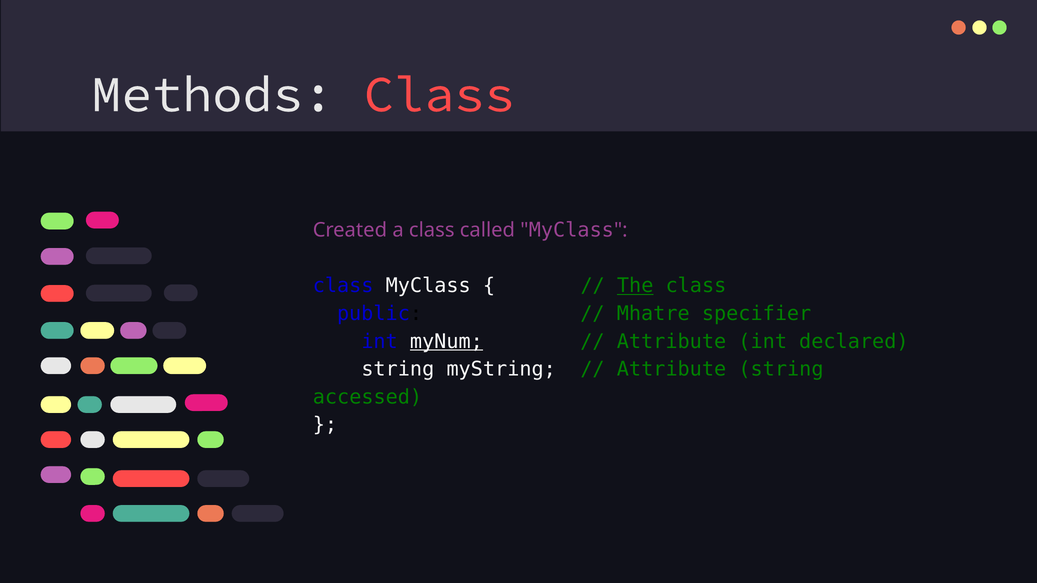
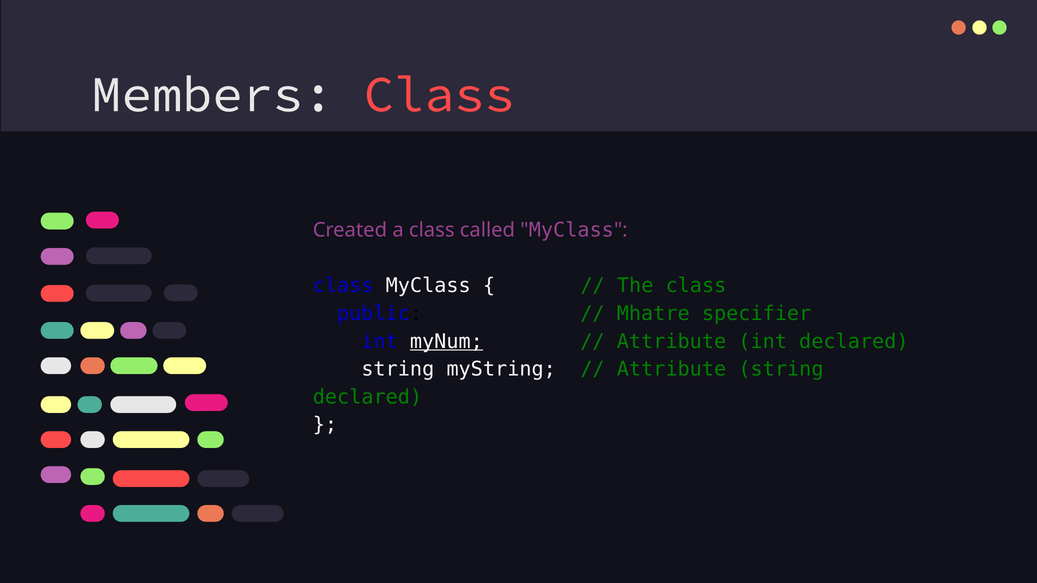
Methods: Methods -> Members (212, 95)
The underline: present -> none (635, 286)
accessed: accessed -> declared (367, 397)
